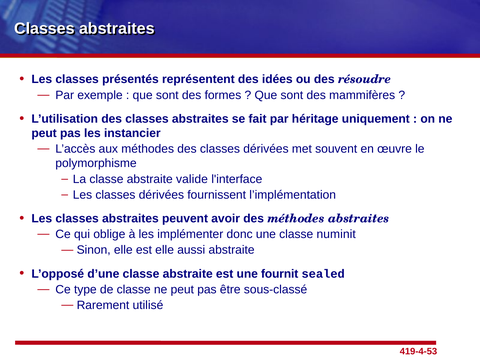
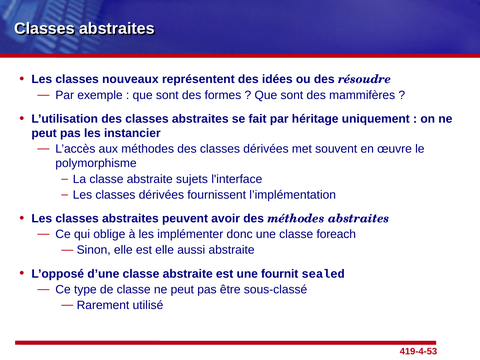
présentés: présentés -> nouveaux (130, 79)
valide: valide -> sujets (192, 179)
numinit: numinit -> foreach (336, 234)
